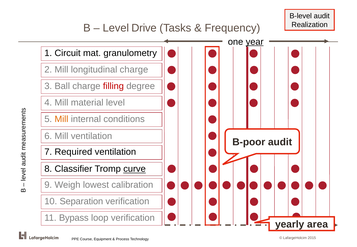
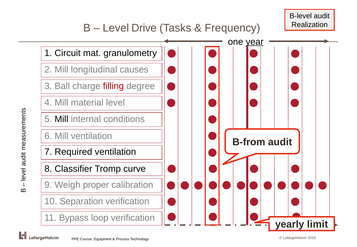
longitudinal charge: charge -> causes (134, 70)
Mill colour: orange -> black (61, 119)
B-poor: B-poor -> B-from (249, 142)
curve underline: present -> none (135, 169)
lowest: lowest -> proper (96, 185)
area: area -> limit (318, 224)
